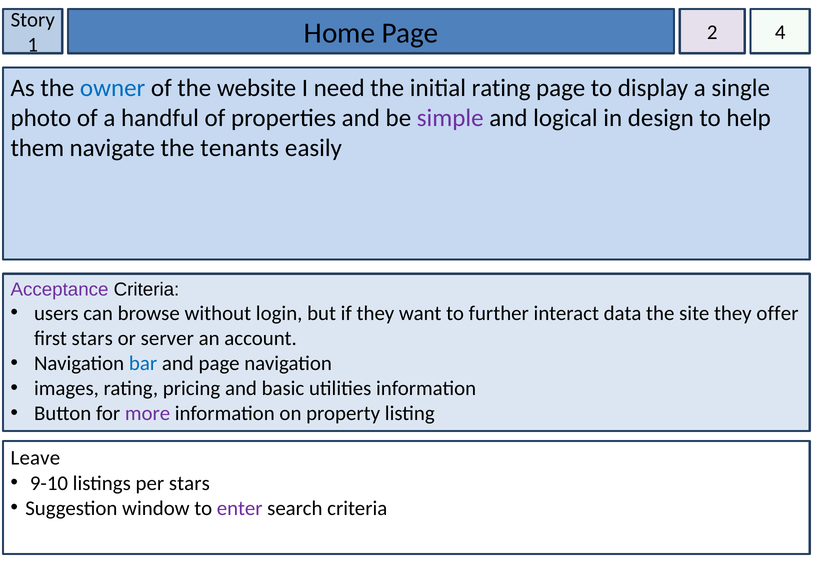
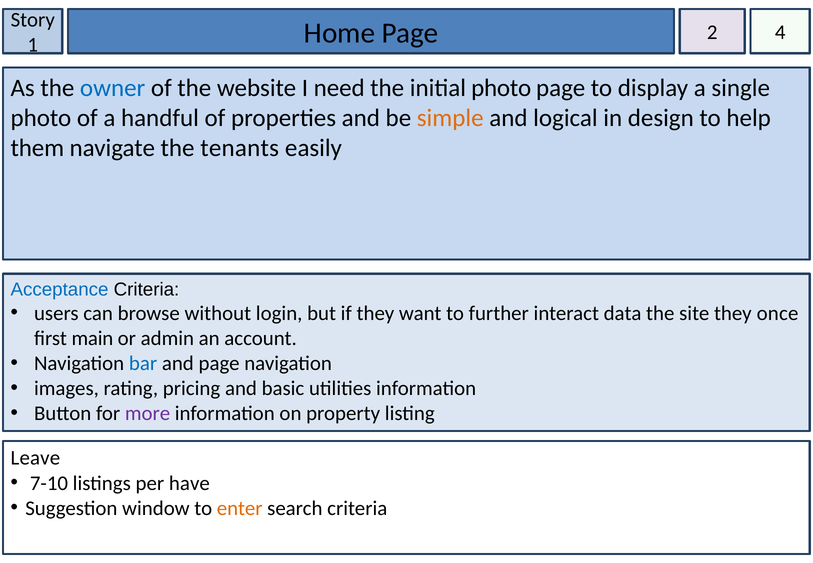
initial rating: rating -> photo (501, 88)
simple colour: purple -> orange (450, 118)
Acceptance colour: purple -> blue (60, 289)
offer: offer -> once (778, 313)
first stars: stars -> main (92, 338)
server: server -> admin (167, 338)
9-10: 9-10 -> 7-10 (49, 483)
per stars: stars -> have (189, 483)
enter colour: purple -> orange (240, 508)
